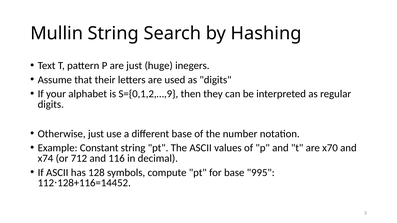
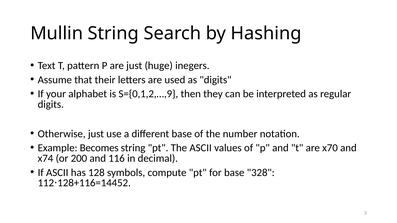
Constant: Constant -> Becomes (99, 148)
712: 712 -> 200 (79, 159)
995: 995 -> 328 (261, 173)
